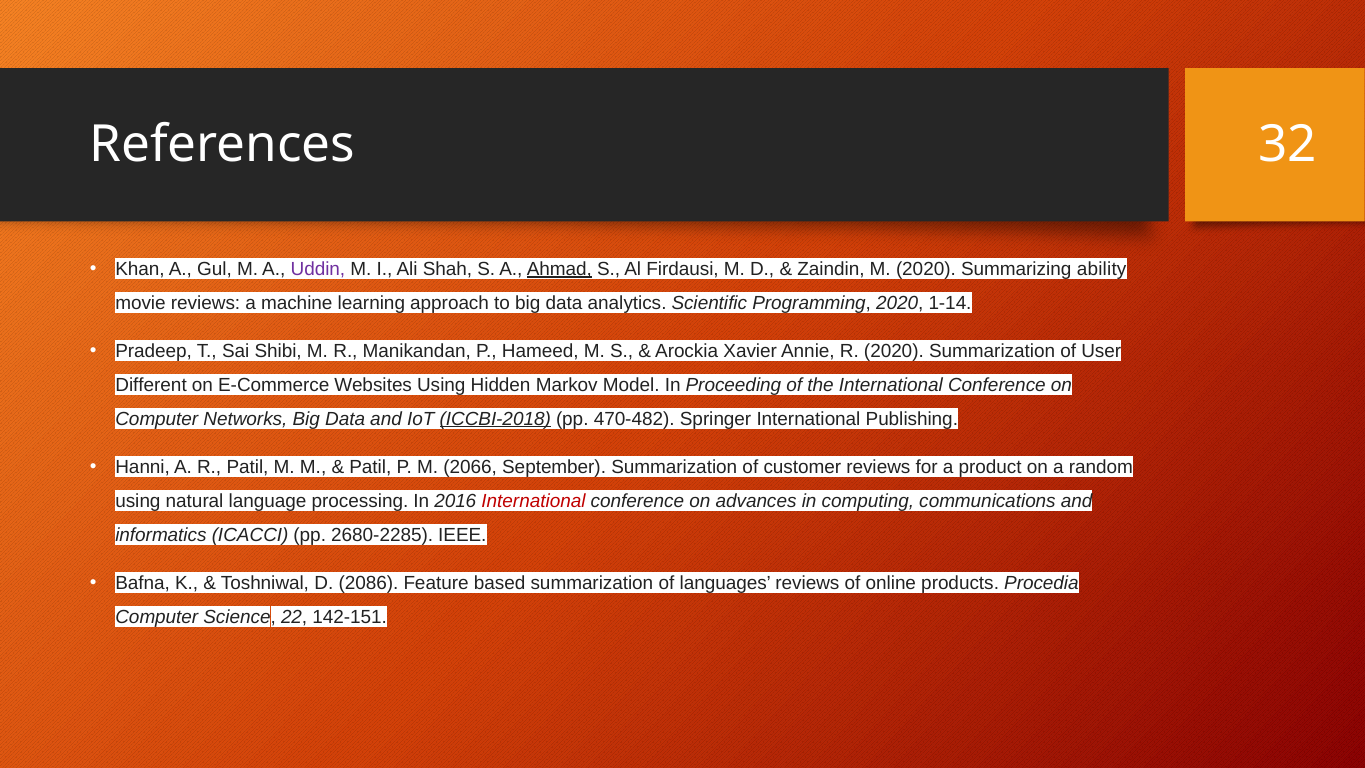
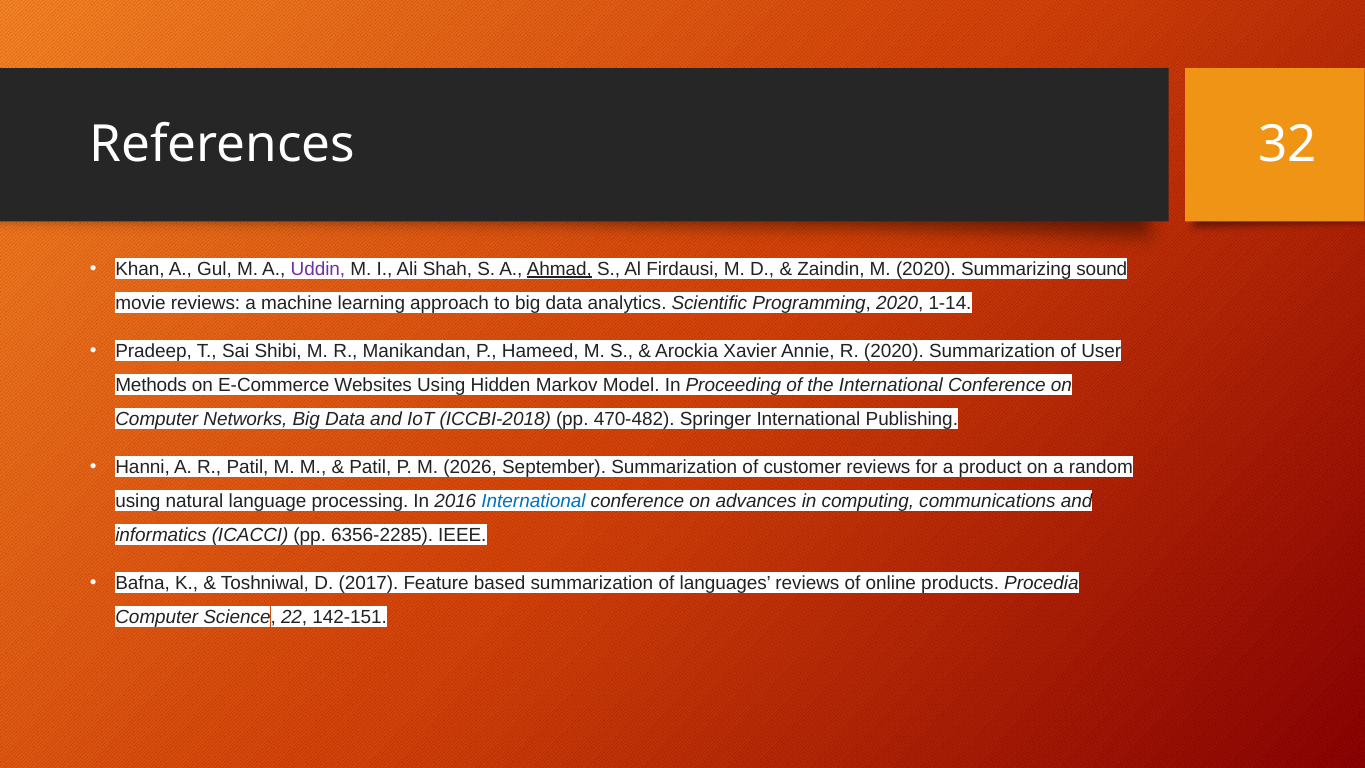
ability: ability -> sound (1102, 269)
Different: Different -> Methods (151, 385)
ICCBI-2018 underline: present -> none (495, 419)
2066: 2066 -> 2026 (470, 467)
International colour: red -> blue (534, 501)
2680-2285: 2680-2285 -> 6356-2285 (382, 535)
2086: 2086 -> 2017 (369, 583)
